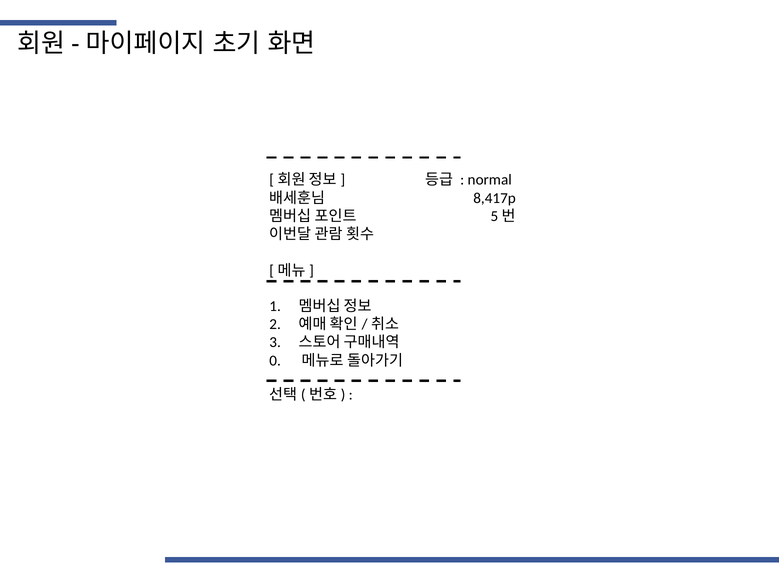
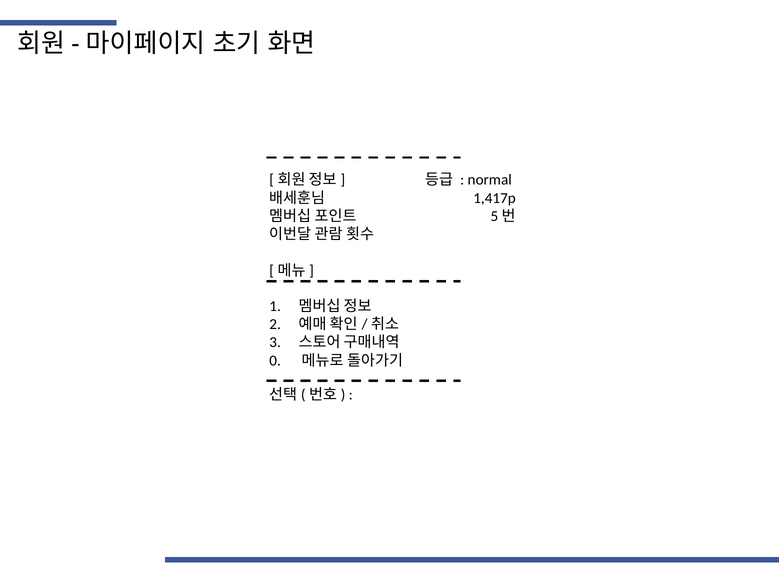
8,417p: 8,417p -> 1,417p (495, 198)
